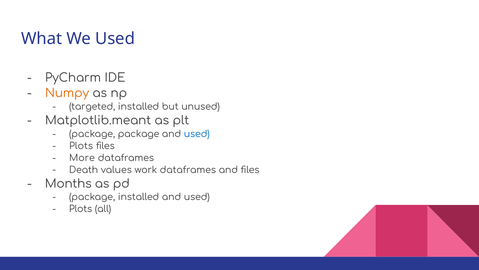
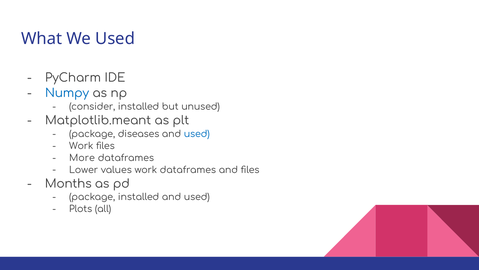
Numpy colour: orange -> blue (67, 93)
targeted: targeted -> consider (92, 107)
package package: package -> diseases (139, 134)
Plots: Plots -> Work (81, 146)
Death: Death -> Lower (84, 170)
